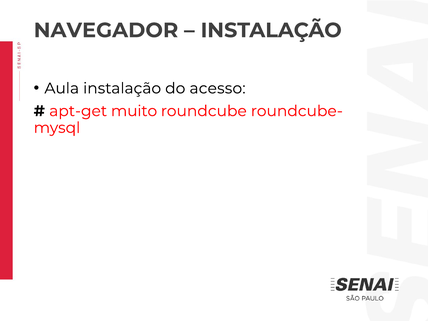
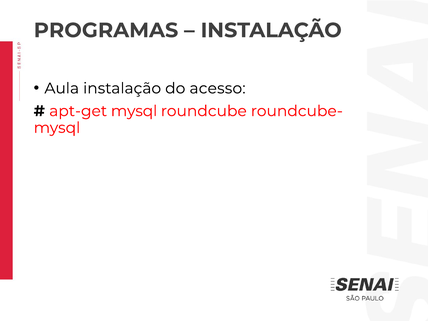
NAVEGADOR: NAVEGADOR -> PROGRAMAS (106, 30)
apt-get muito: muito -> mysql (134, 111)
